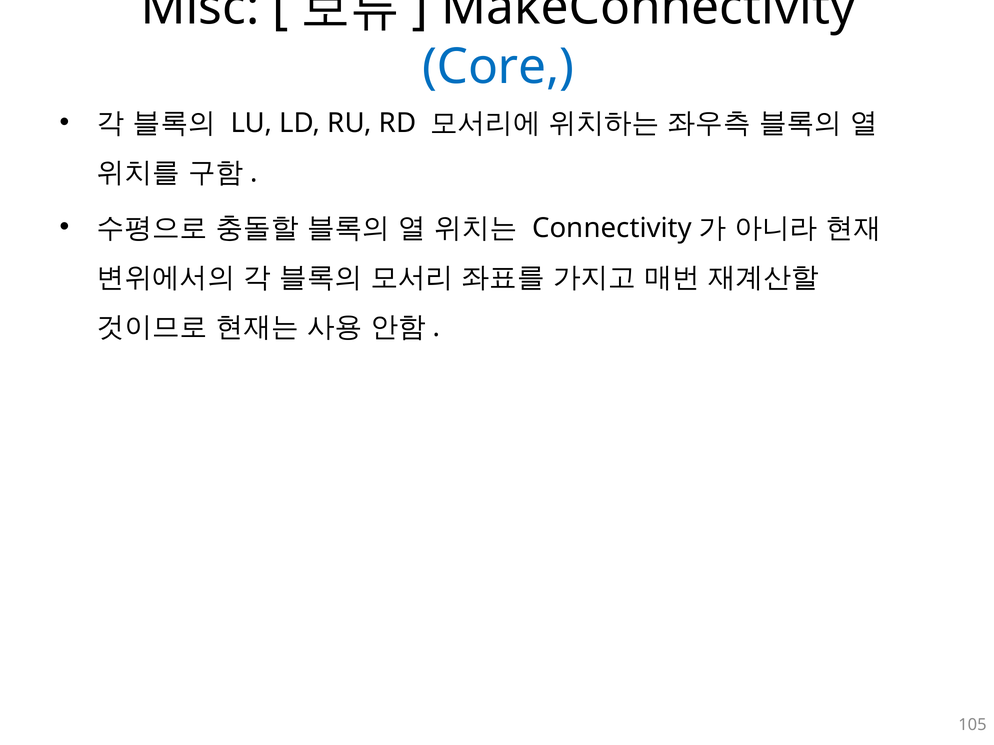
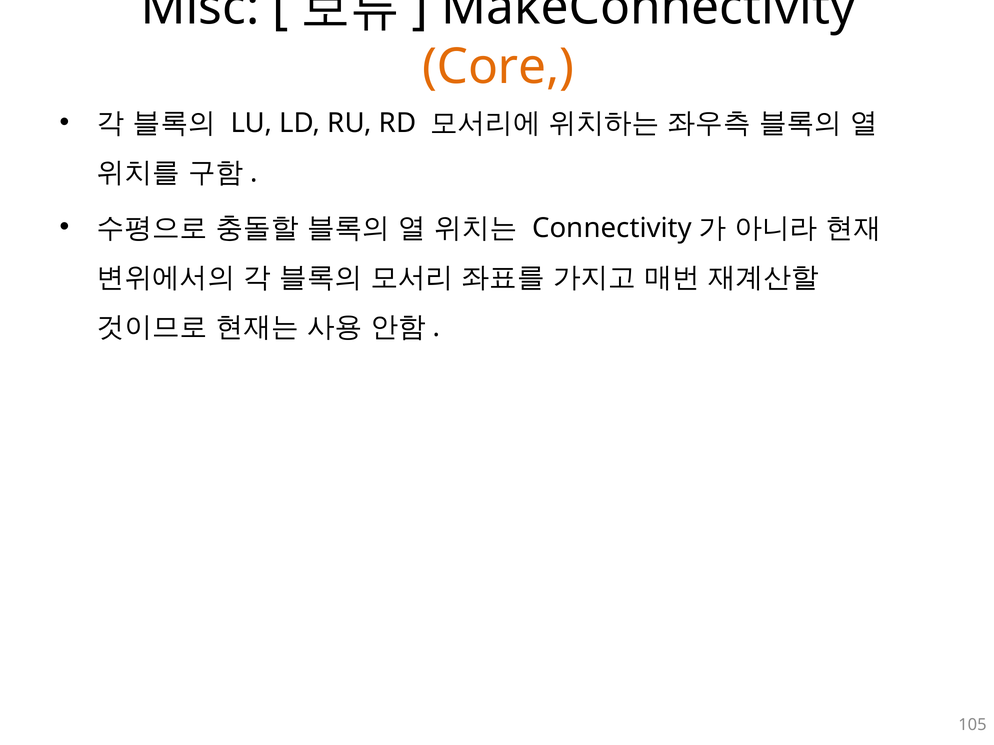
Core colour: blue -> orange (498, 67)
